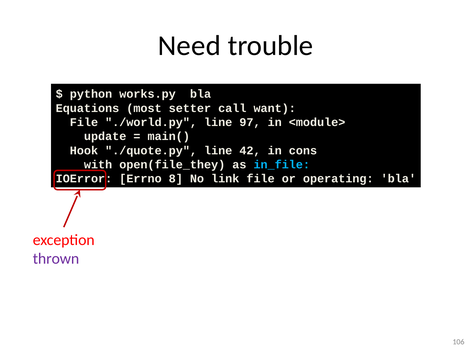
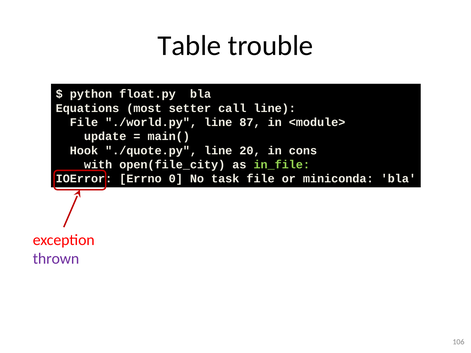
Need: Need -> Table (189, 46)
works.py: works.py -> float.py (148, 94)
call want: want -> line (275, 108)
97: 97 -> 87 (250, 122)
42: 42 -> 20 (250, 151)
open(file_they: open(file_they -> open(file_city (172, 165)
in_file colour: light blue -> light green (282, 165)
8: 8 -> 0 (176, 179)
link: link -> task (225, 179)
operating: operating -> miniconda (338, 179)
